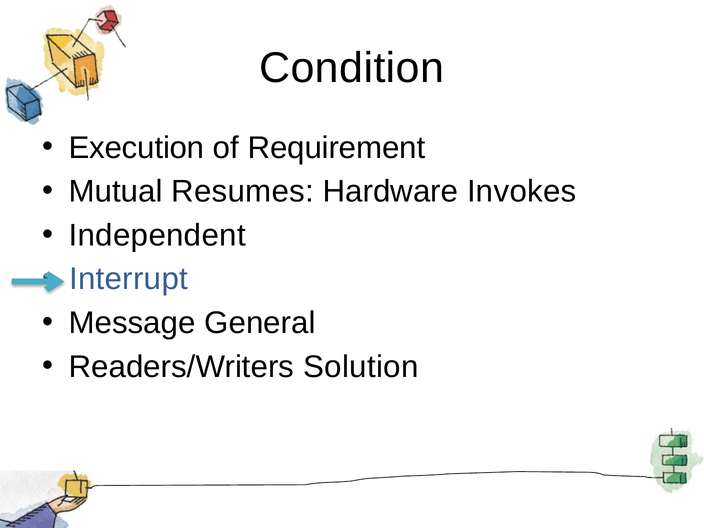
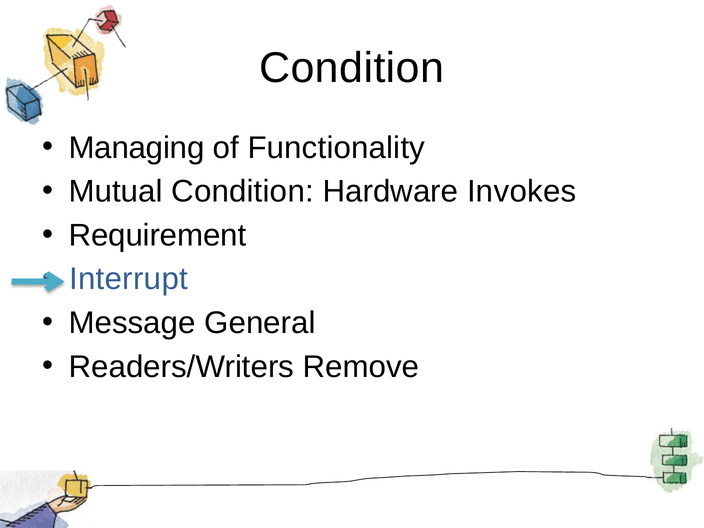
Execution: Execution -> Managing (137, 148)
Requirement: Requirement -> Functionality (336, 148)
Mutual Resumes: Resumes -> Condition (243, 192)
Independent: Independent -> Requirement (157, 235)
Solution: Solution -> Remove (361, 367)
